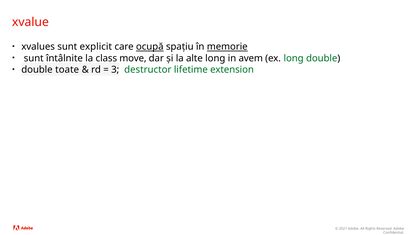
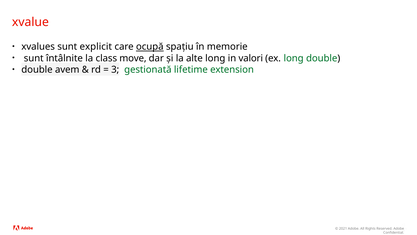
memorie underline: present -> none (227, 47)
avem: avem -> valori (251, 58)
toate: toate -> avem (67, 70)
destructor: destructor -> gestionată (148, 70)
